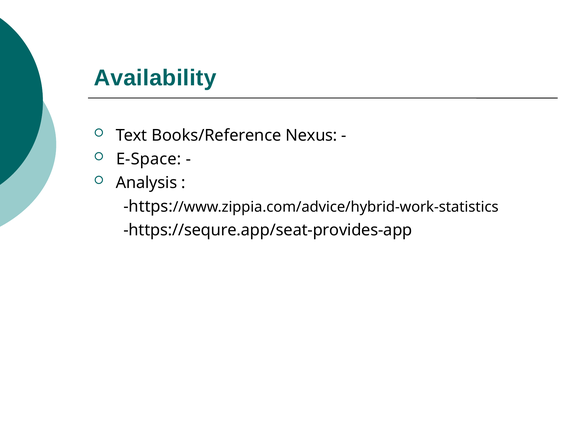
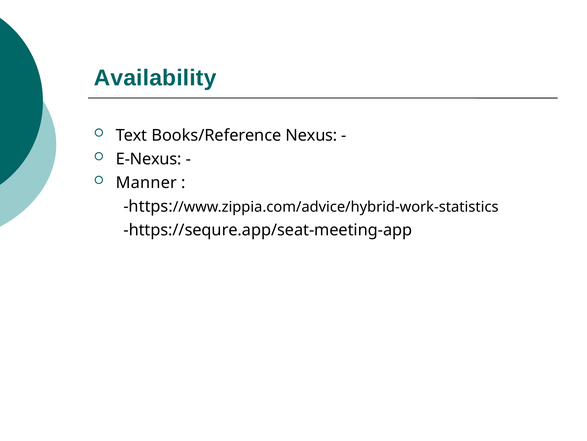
E-Space: E-Space -> E-Nexus (149, 159)
Analysis: Analysis -> Manner (146, 182)
https://sequre.app/seat-provides-app: https://sequre.app/seat-provides-app -> https://sequre.app/seat-meeting-app (268, 230)
